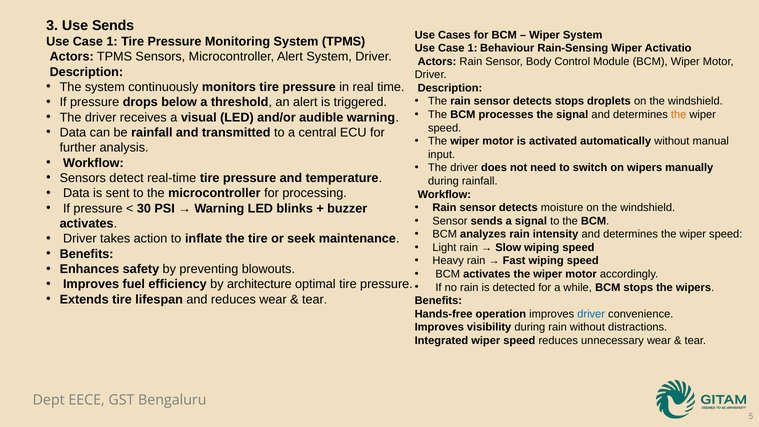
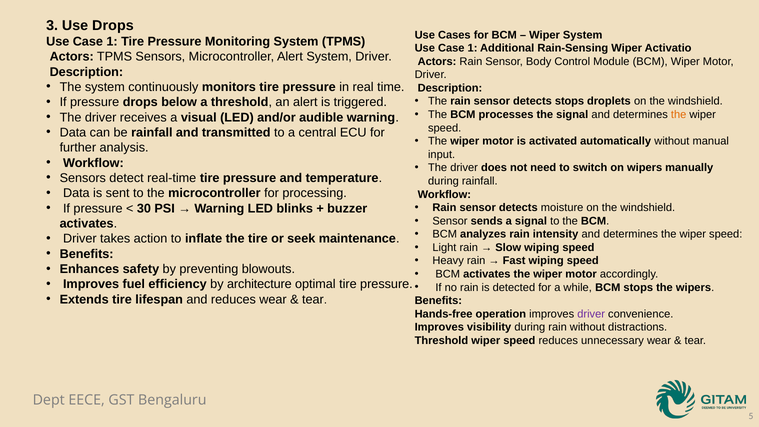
Use Sends: Sends -> Drops (113, 25)
Behaviour: Behaviour -> Additional (507, 48)
driver colour: blue -> purple (591, 314)
Integrated: Integrated -> Threshold (441, 341)
